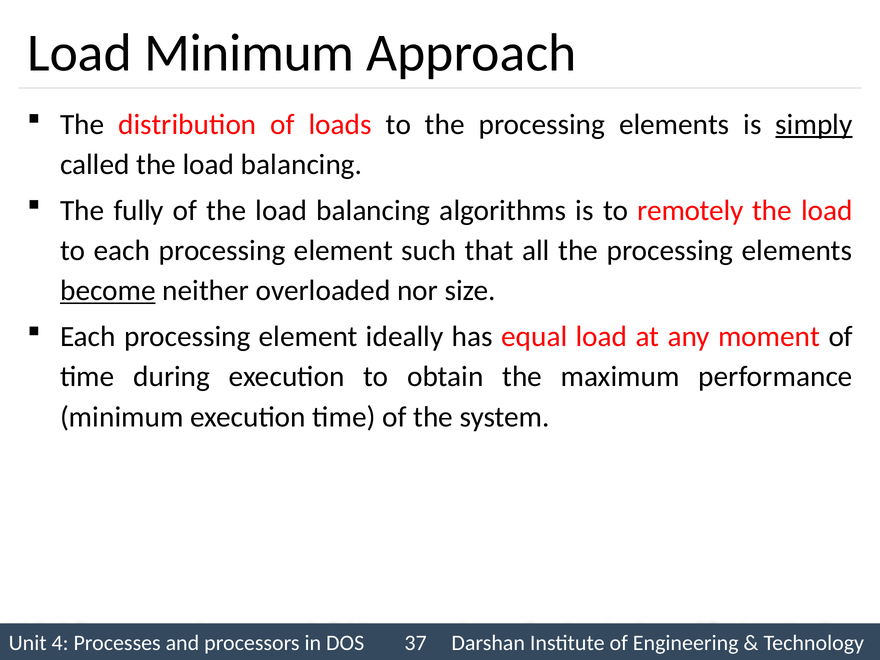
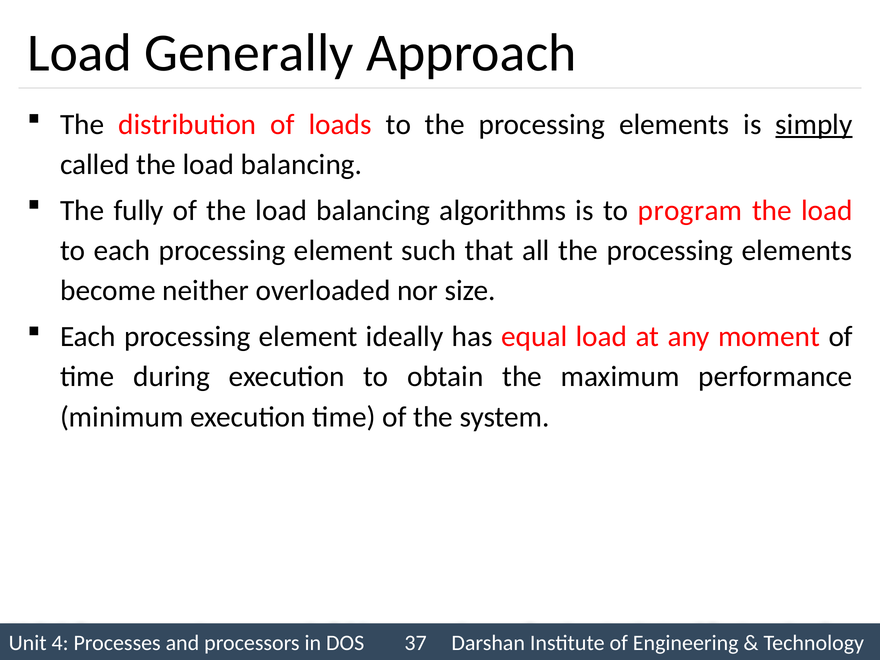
Load Minimum: Minimum -> Generally (249, 53)
remotely: remotely -> program (690, 210)
become underline: present -> none (108, 291)
